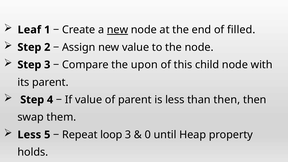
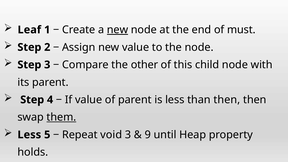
filled: filled -> must (241, 30)
upon: upon -> other (144, 65)
them underline: none -> present (61, 117)
loop: loop -> void (111, 135)
0: 0 -> 9 (148, 135)
